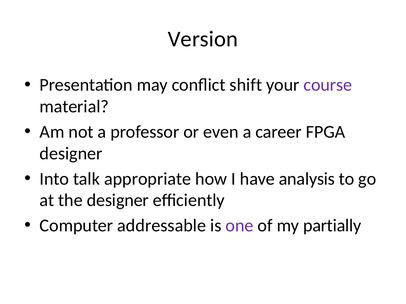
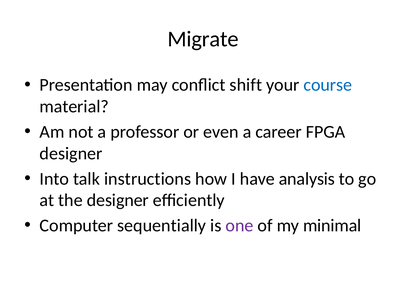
Version: Version -> Migrate (203, 39)
course colour: purple -> blue (328, 85)
appropriate: appropriate -> instructions (148, 179)
addressable: addressable -> sequentially (162, 226)
partially: partially -> minimal (332, 226)
